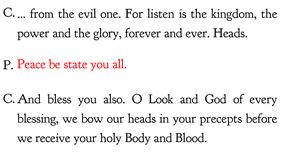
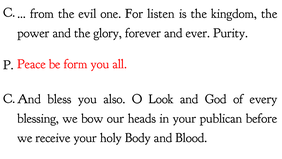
ever Heads: Heads -> Purity (231, 33)
state: state -> form (76, 64)
precepts: precepts -> publican (221, 118)
